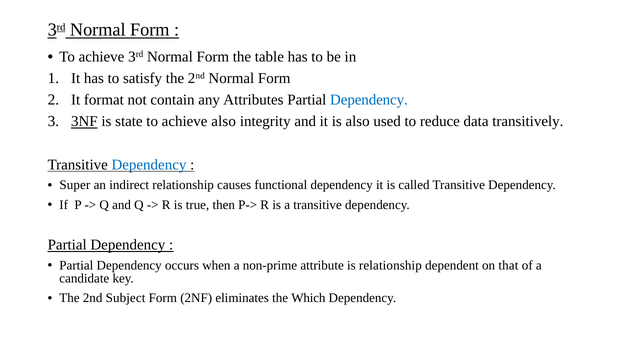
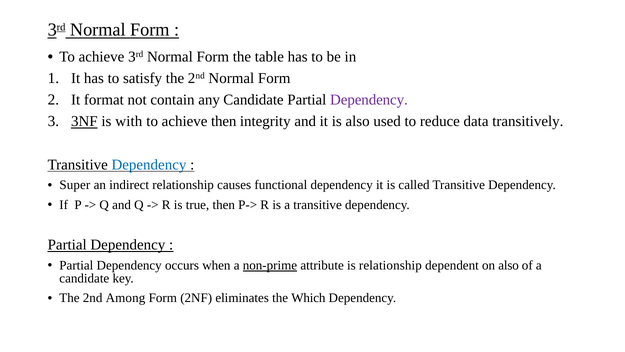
any Attributes: Attributes -> Candidate (253, 100)
Dependency colour: blue -> purple (369, 100)
state: state -> with (129, 121)
achieve also: also -> then (224, 121)
non-prime underline: none -> present (270, 265)
on that: that -> also (509, 265)
Subject: Subject -> Among (126, 298)
